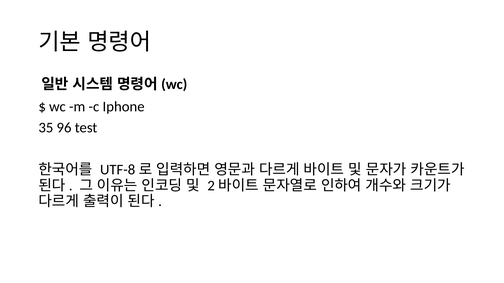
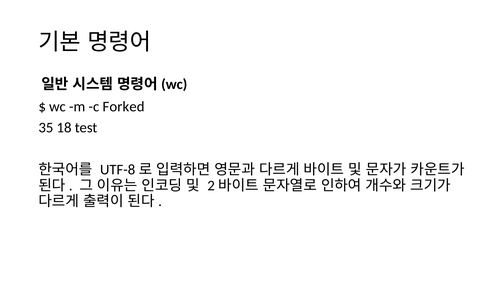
Iphone: Iphone -> Forked (124, 107)
96: 96 -> 18 (64, 128)
